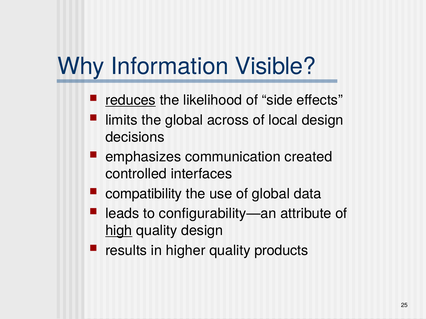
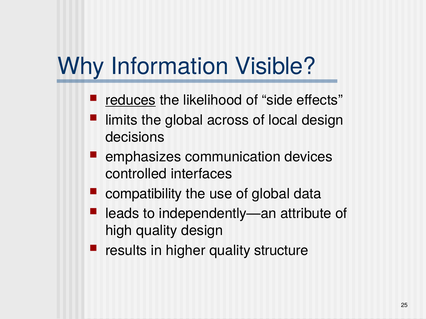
created: created -> devices (309, 157)
configurability—an: configurability—an -> independently—an (218, 214)
high underline: present -> none (119, 231)
products: products -> structure (281, 251)
